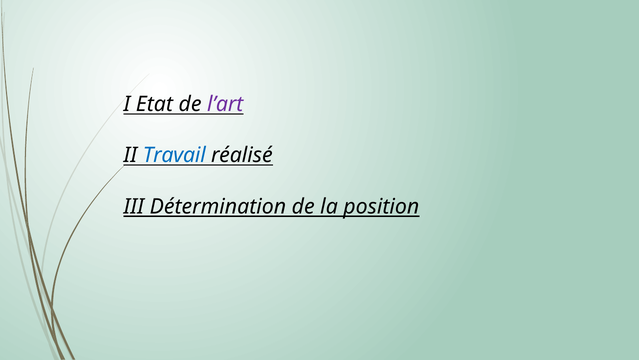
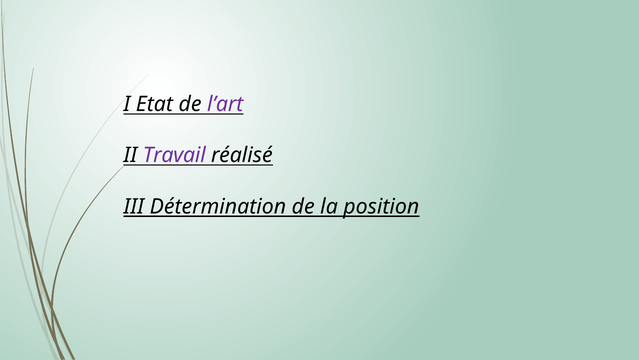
Travail colour: blue -> purple (174, 155)
